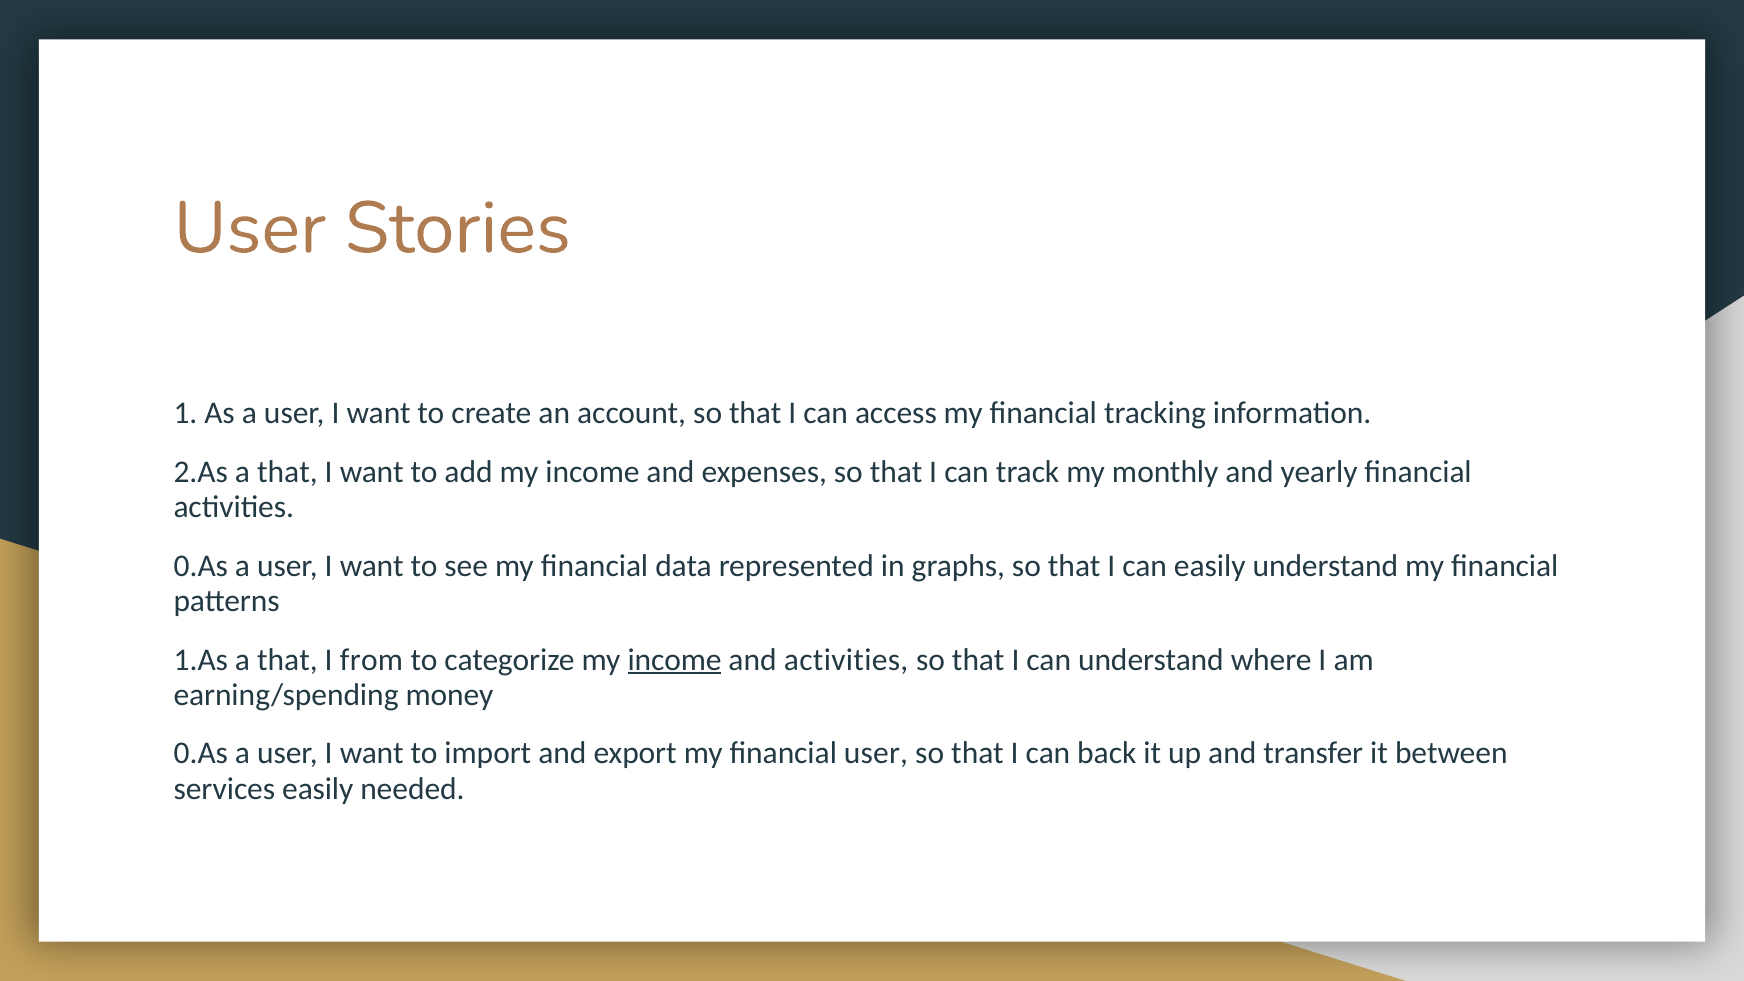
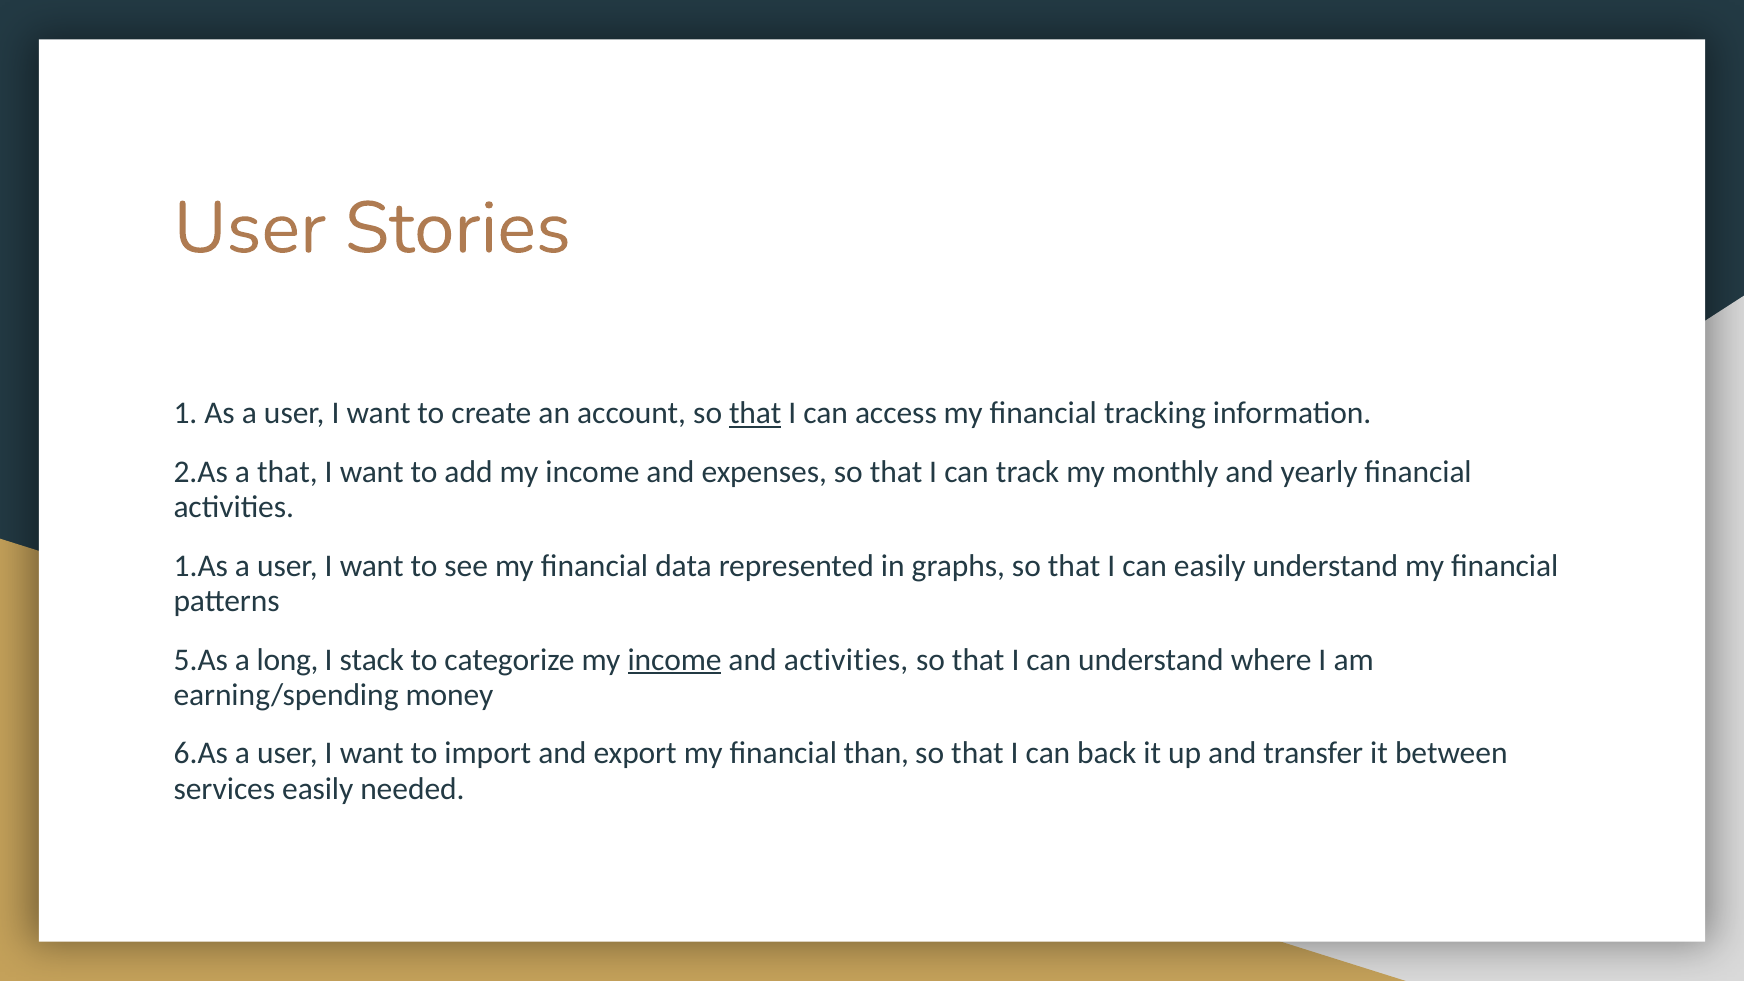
that underline: none -> present (755, 414)
0.As: 0.As -> 1.As (201, 566)
1.As: 1.As -> 5.As (201, 660)
that: that -> long (288, 660)
from: from -> stack (372, 660)
0.As: 0.As -> 6.As (201, 753)
financial user: user -> than (876, 753)
